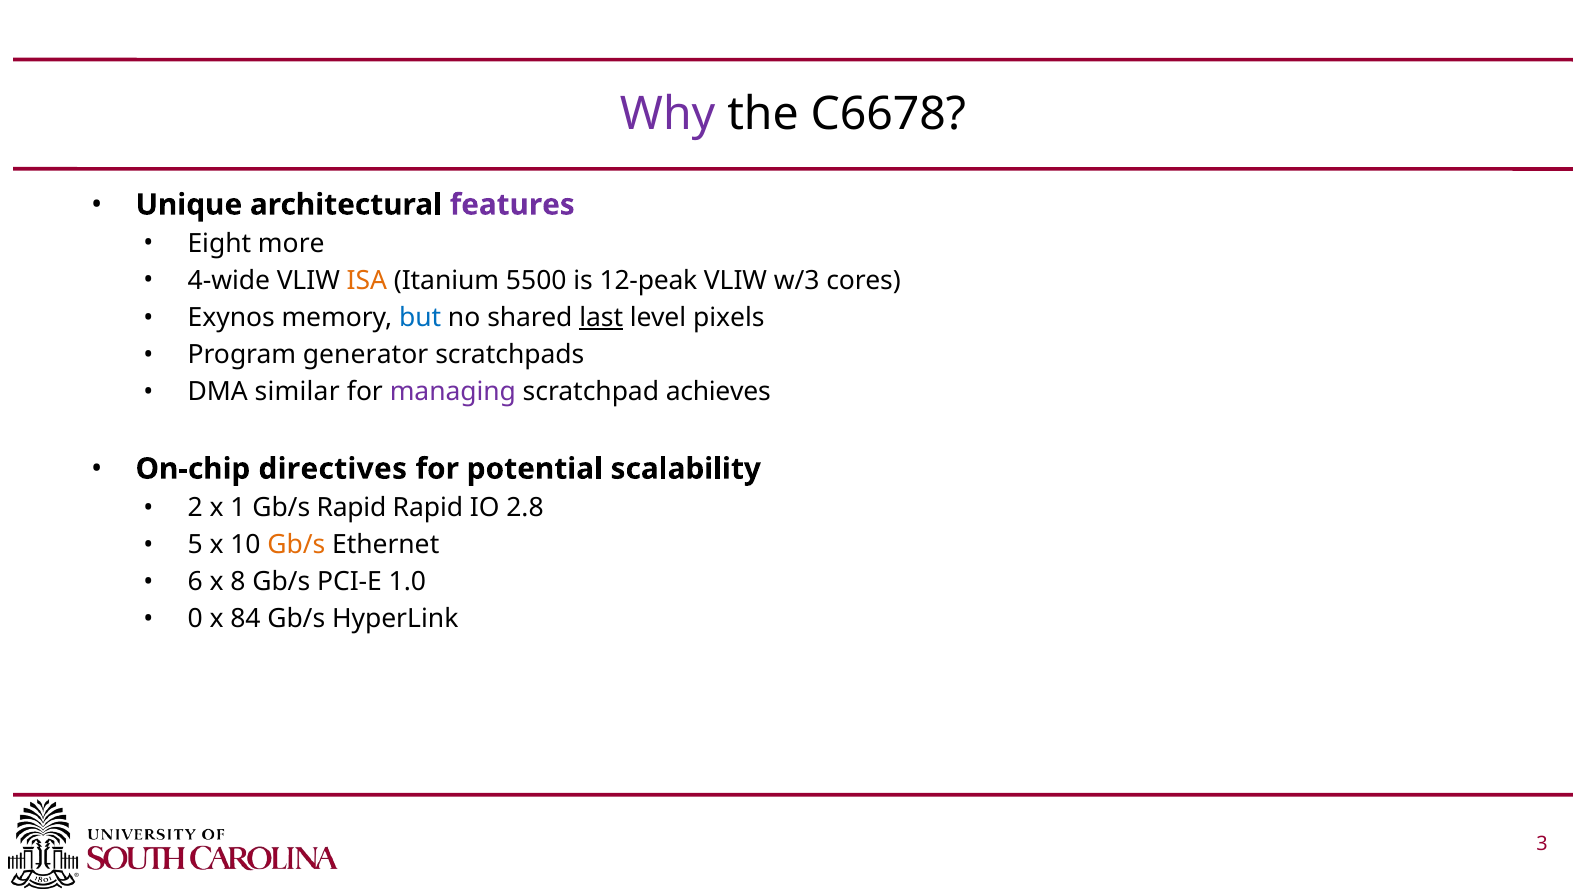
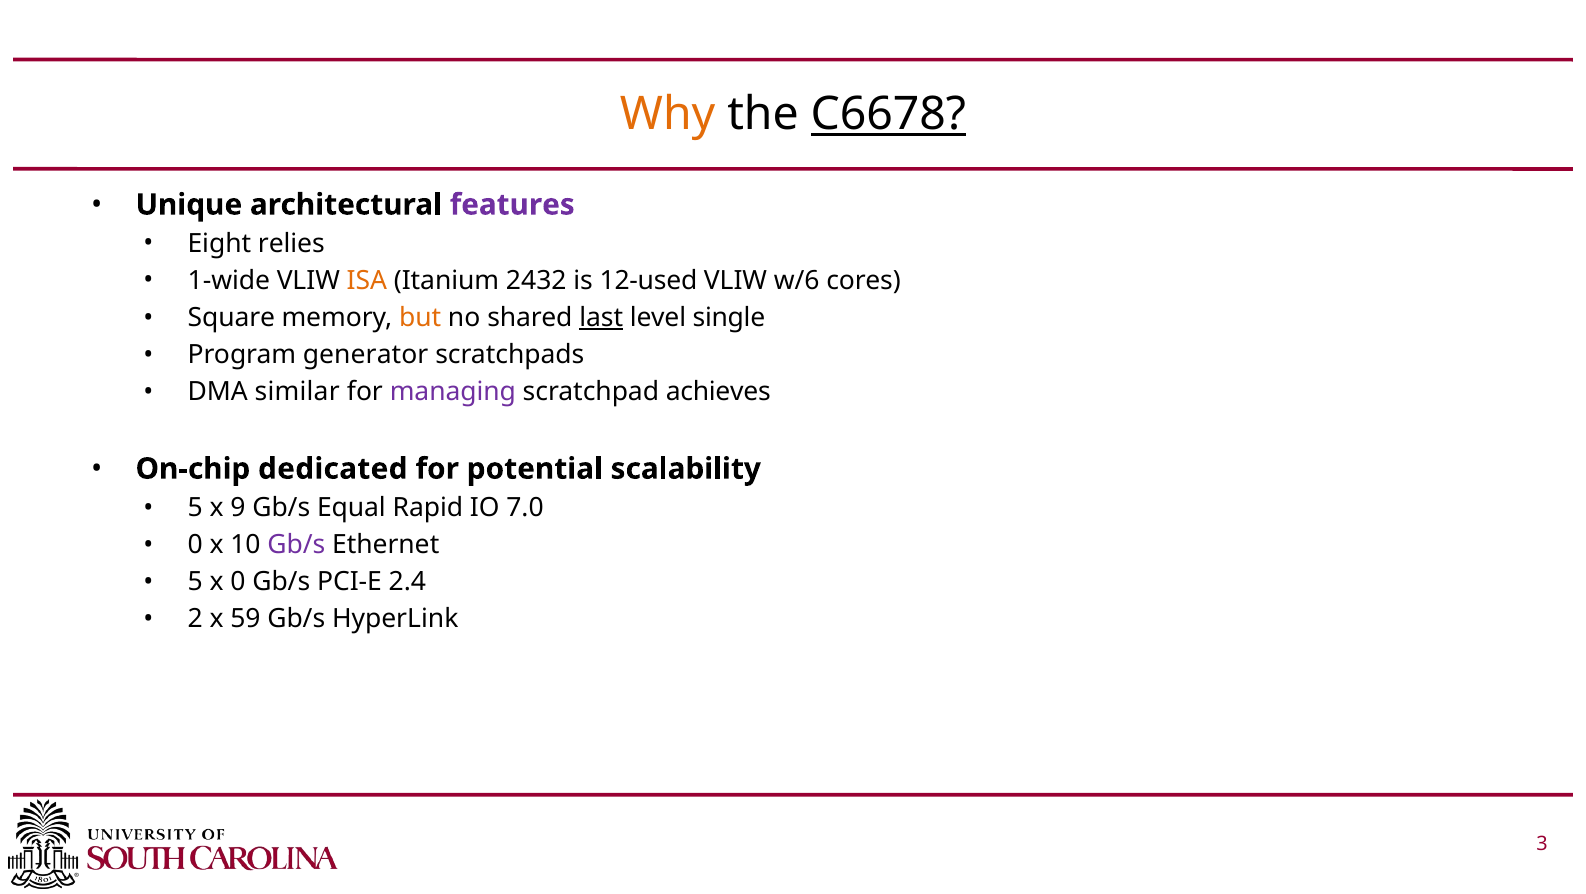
Why colour: purple -> orange (668, 114)
C6678 underline: none -> present (888, 114)
more: more -> relies (291, 244)
4-wide: 4-wide -> 1-wide (229, 281)
5500: 5500 -> 2432 (536, 281)
12-peak: 12-peak -> 12-used (648, 281)
w/3: w/3 -> w/6 (797, 281)
Exynos: Exynos -> Square (231, 318)
but colour: blue -> orange (420, 318)
pixels: pixels -> single (729, 318)
directives: directives -> dedicated (333, 469)
2: 2 -> 5 (195, 508)
1: 1 -> 9 (238, 508)
Gb/s Rapid: Rapid -> Equal (351, 508)
2.8: 2.8 -> 7.0 (525, 508)
5: 5 -> 0 (195, 545)
Gb/s colour: orange -> purple (296, 545)
6: 6 -> 5 (195, 582)
x 8: 8 -> 0 (238, 582)
1.0: 1.0 -> 2.4 (407, 582)
0: 0 -> 2 (195, 619)
84: 84 -> 59 (245, 619)
